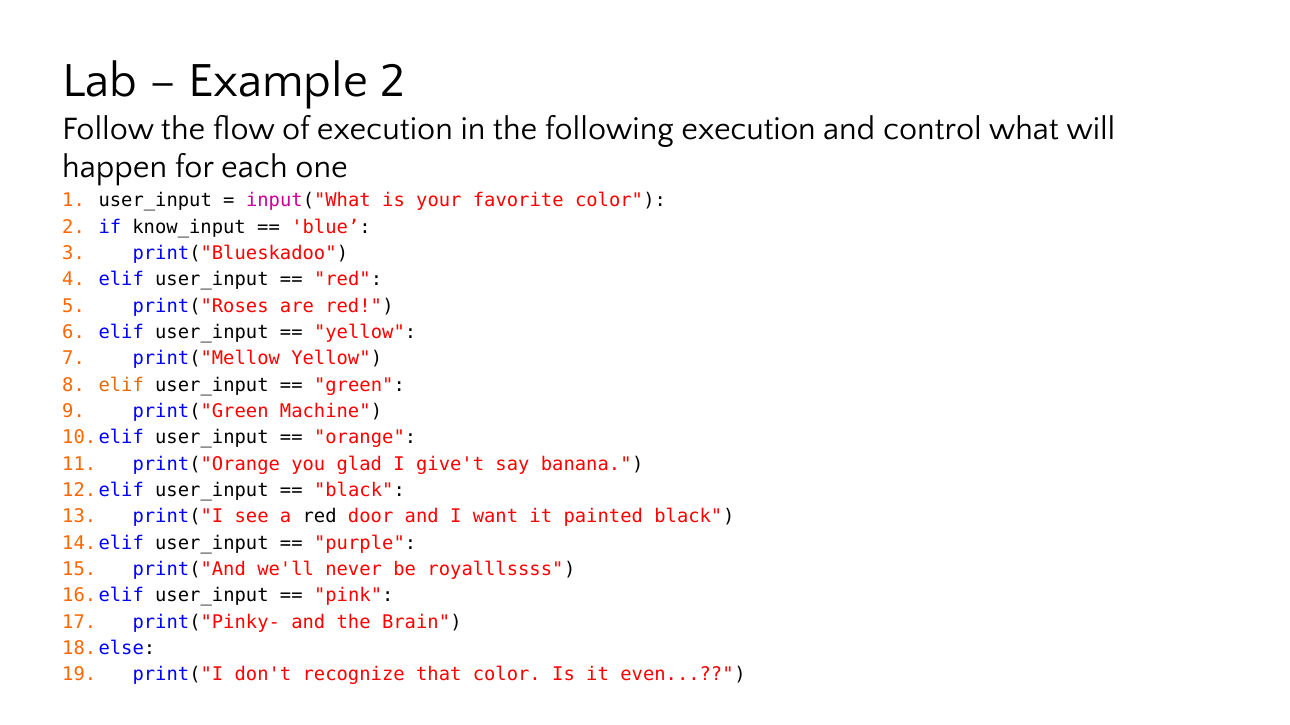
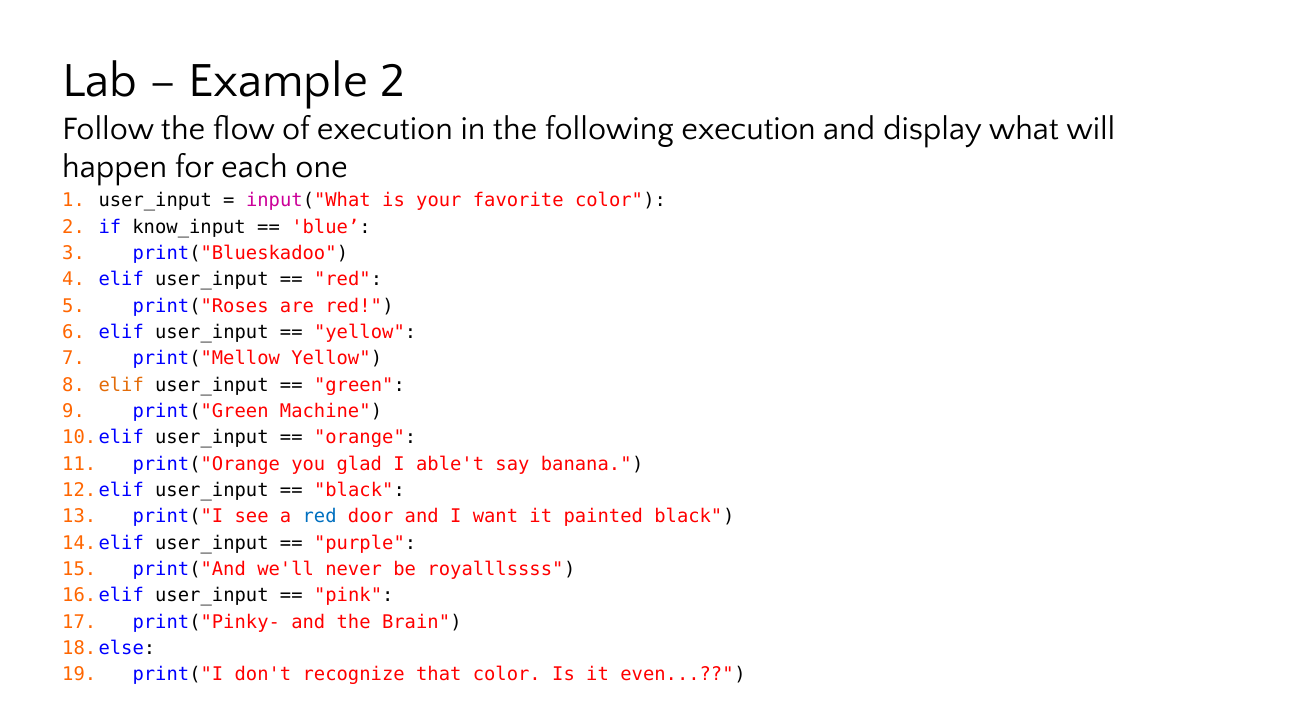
control: control -> display (932, 129)
give't: give't -> able't (450, 464)
red colour: black -> blue (320, 517)
